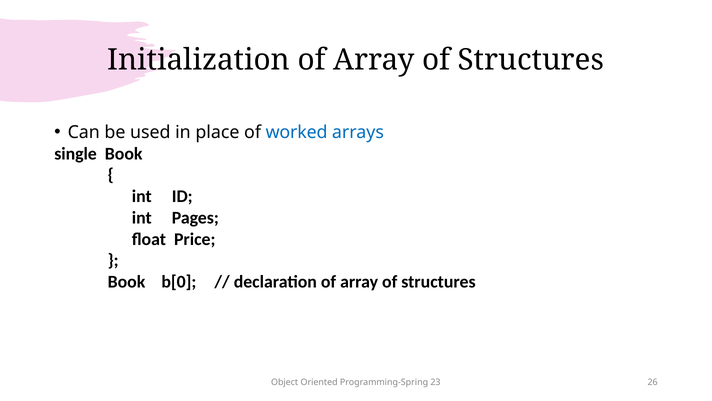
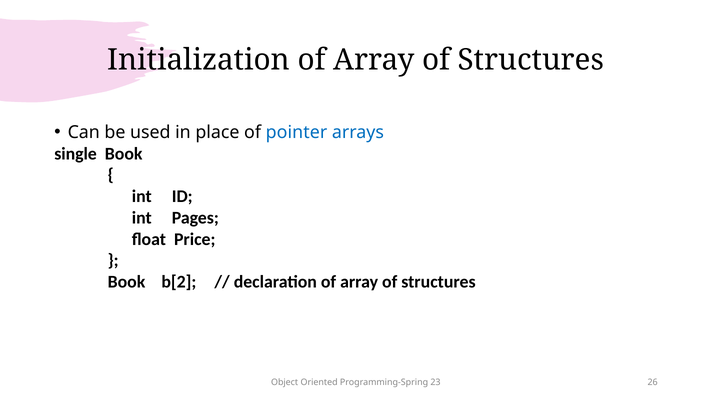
worked: worked -> pointer (296, 132)
b[0: b[0 -> b[2 (179, 282)
